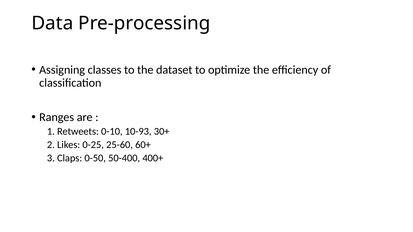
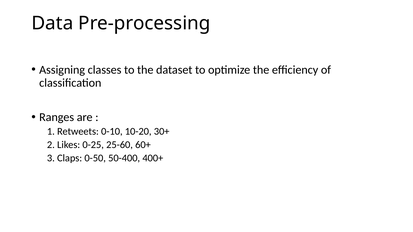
10-93: 10-93 -> 10-20 (138, 132)
